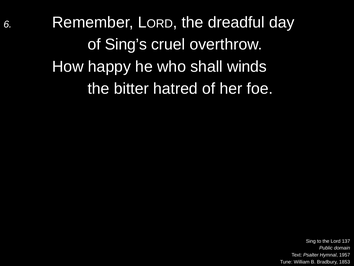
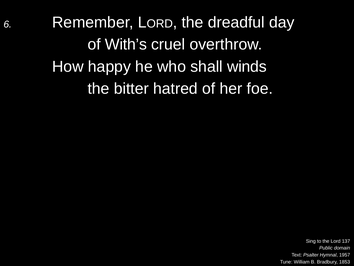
Sing’s: Sing’s -> With’s (126, 44)
